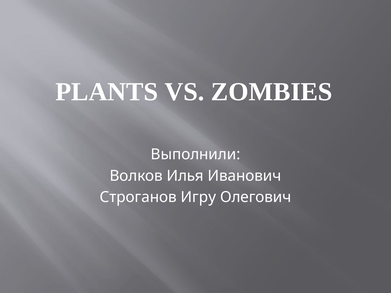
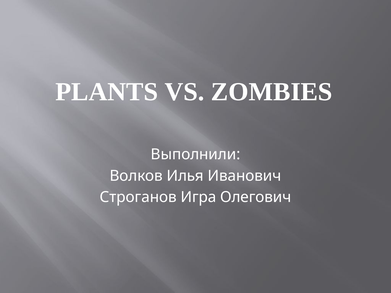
Игру: Игру -> Игра (198, 197)
